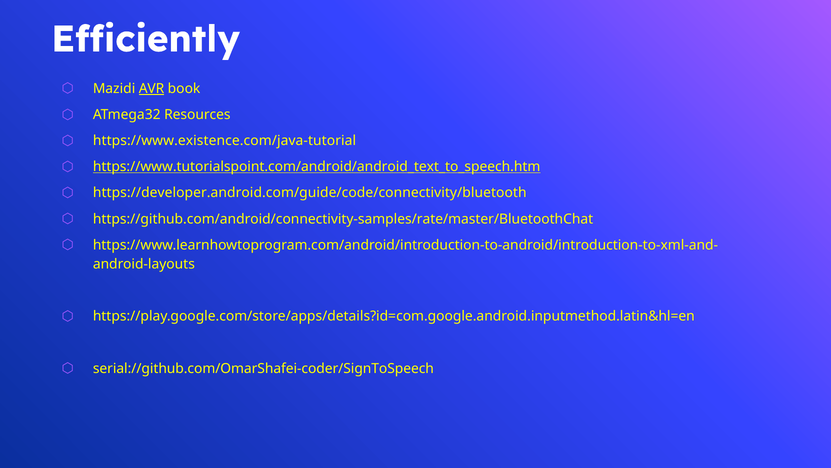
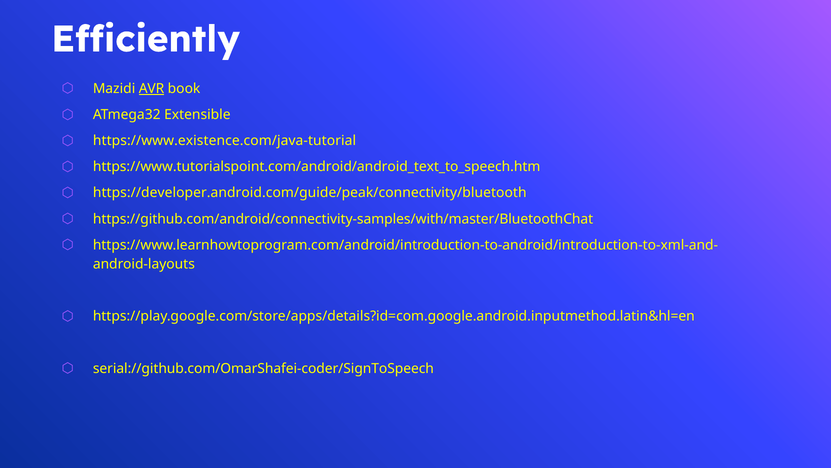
Resources: Resources -> Extensible (197, 115)
https://www.tutorialspoint.com/android/android_text_to_speech.htm underline: present -> none (317, 167)
https://developer.android.com/guide/code/connectivity/bluetooth: https://developer.android.com/guide/code/connectivity/bluetooth -> https://developer.android.com/guide/peak/connectivity/bluetooth (310, 193)
https://github.com/android/connectivity-samples/rate/master/BluetoothChat: https://github.com/android/connectivity-samples/rate/master/BluetoothChat -> https://github.com/android/connectivity-samples/with/master/BluetoothChat (343, 219)
